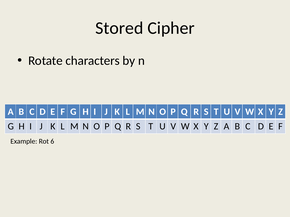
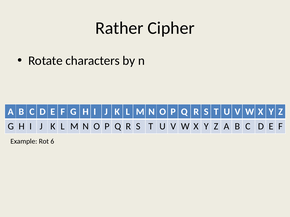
Stored: Stored -> Rather (119, 28)
